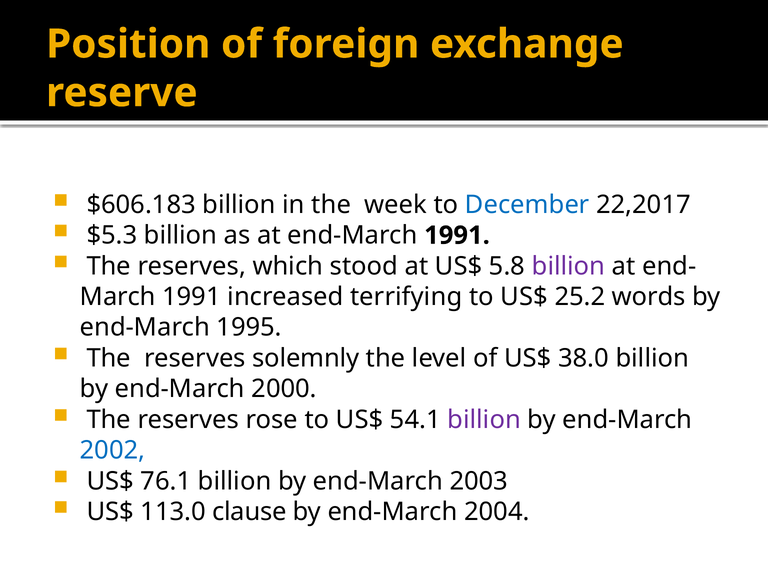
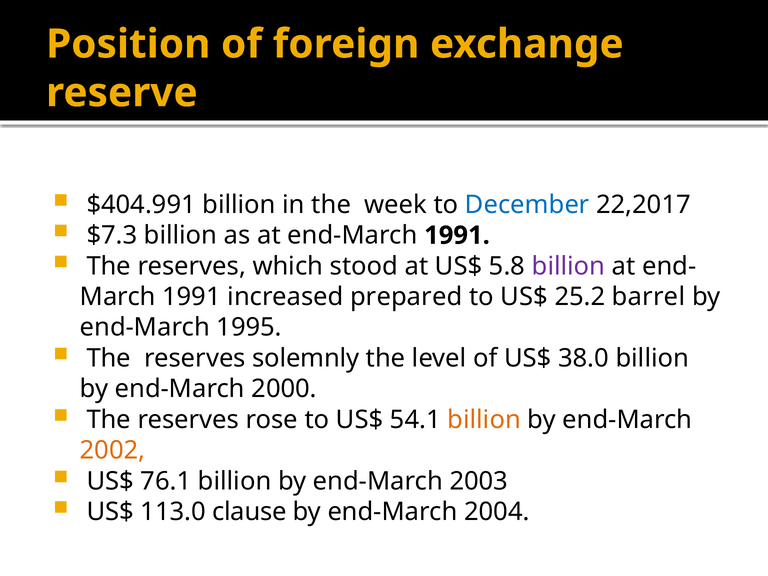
$606.183: $606.183 -> $404.991 (141, 205)
$5.3: $5.3 -> $7.3 (112, 235)
terrifying: terrifying -> prepared (406, 297)
words: words -> barrel (648, 297)
billion colour: purple -> orange (484, 420)
2002 colour: blue -> orange (113, 450)
